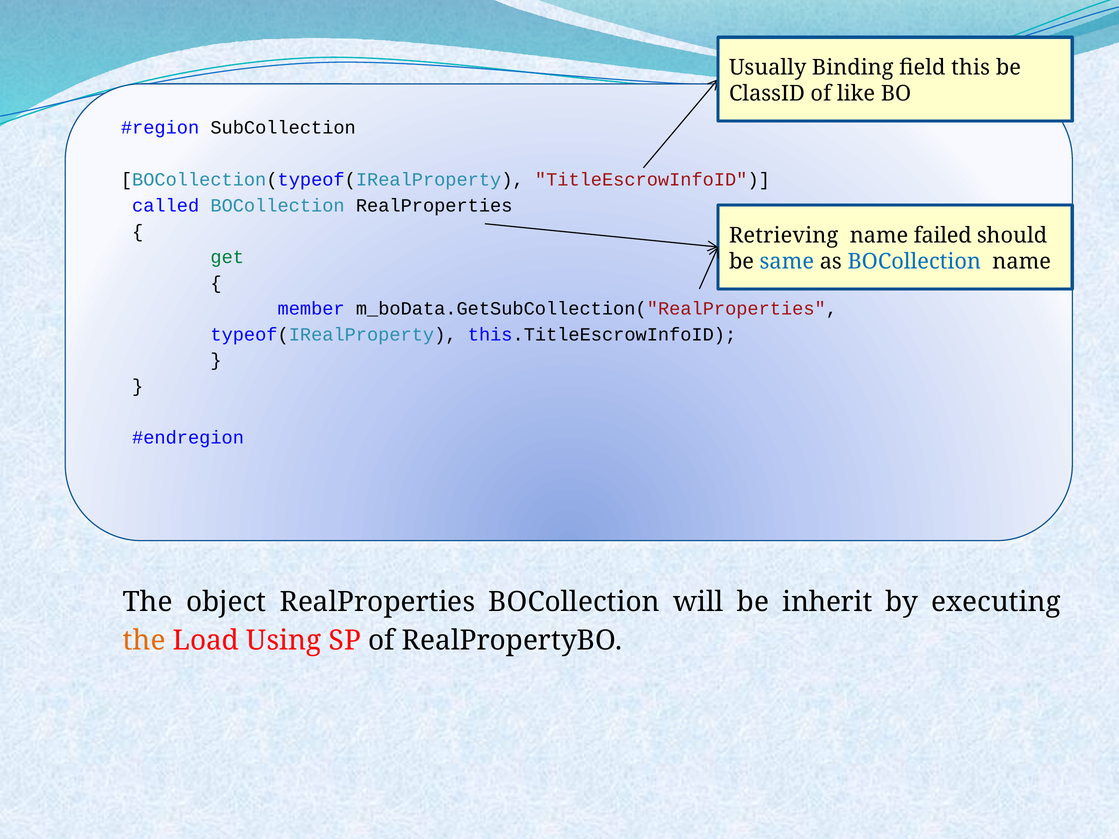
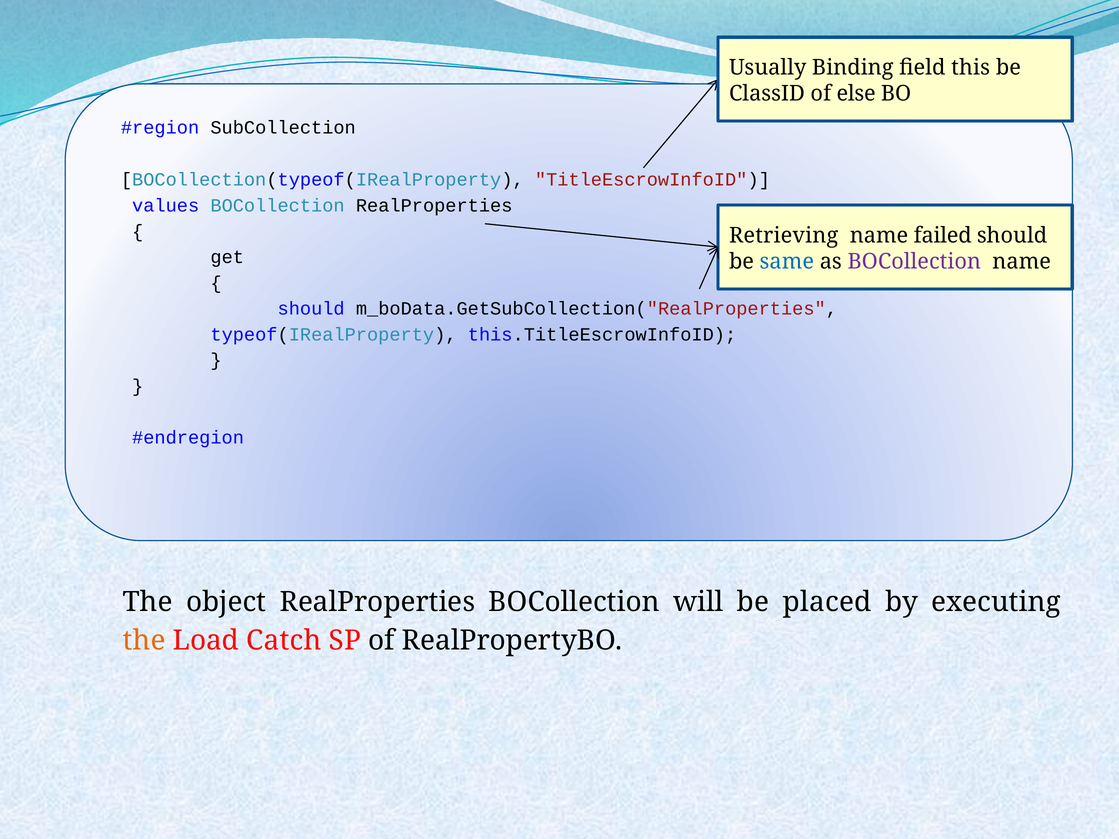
like: like -> else (856, 94)
called: called -> values (166, 206)
get colour: green -> black (227, 257)
BOCollection colour: blue -> purple (914, 262)
member: member -> should (311, 309)
inherit: inherit -> placed (827, 602)
Using: Using -> Catch (284, 641)
